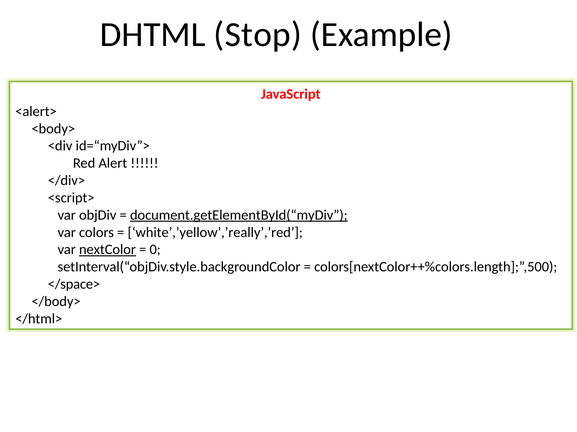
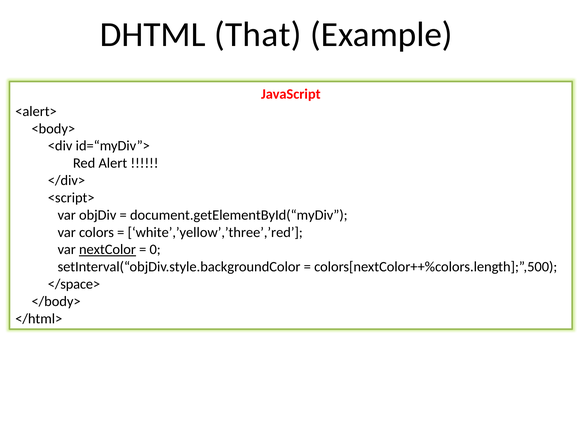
Stop: Stop -> That (258, 35)
document.getElementById(“myDiv underline: present -> none (239, 215)
white’,’yellow’,’really’,’red: white’,’yellow’,’really’,’red -> white’,’yellow’,’three’,’red (215, 233)
